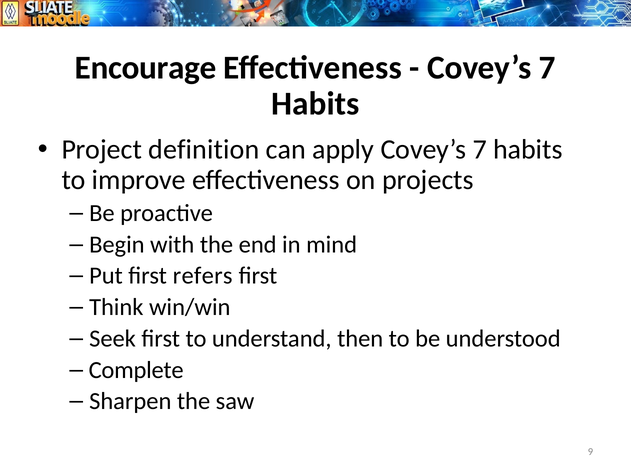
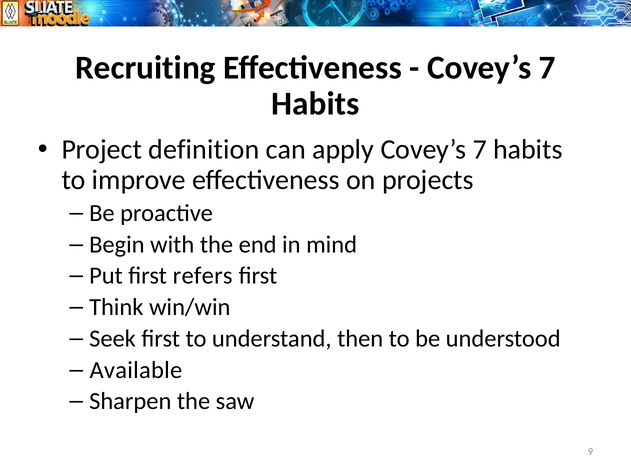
Encourage: Encourage -> Recruiting (145, 68)
Complete: Complete -> Available (136, 370)
